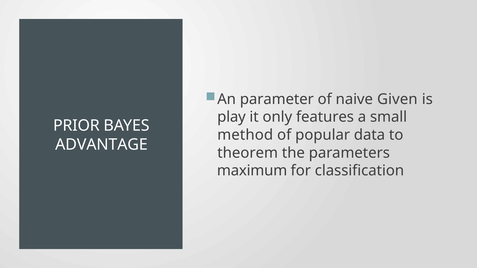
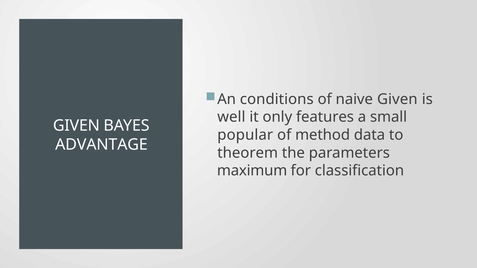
parameter: parameter -> conditions (277, 99)
play: play -> well (231, 117)
PRIOR: PRIOR -> GIVEN (76, 126)
method: method -> popular (245, 135)
popular: popular -> method (323, 135)
